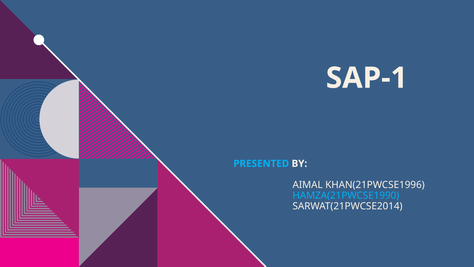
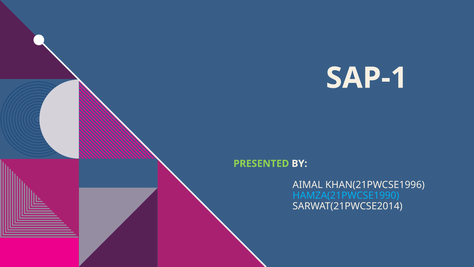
PRESENTED colour: light blue -> light green (261, 163)
